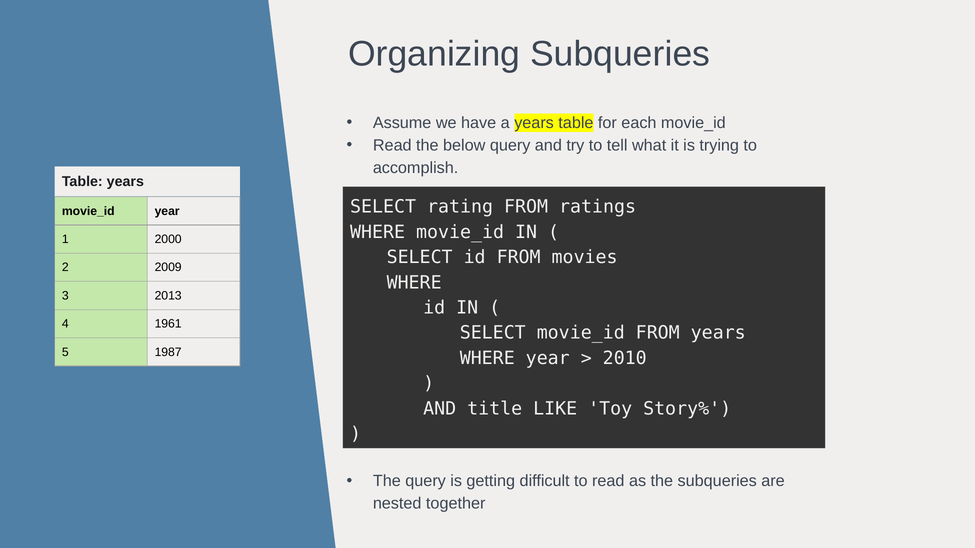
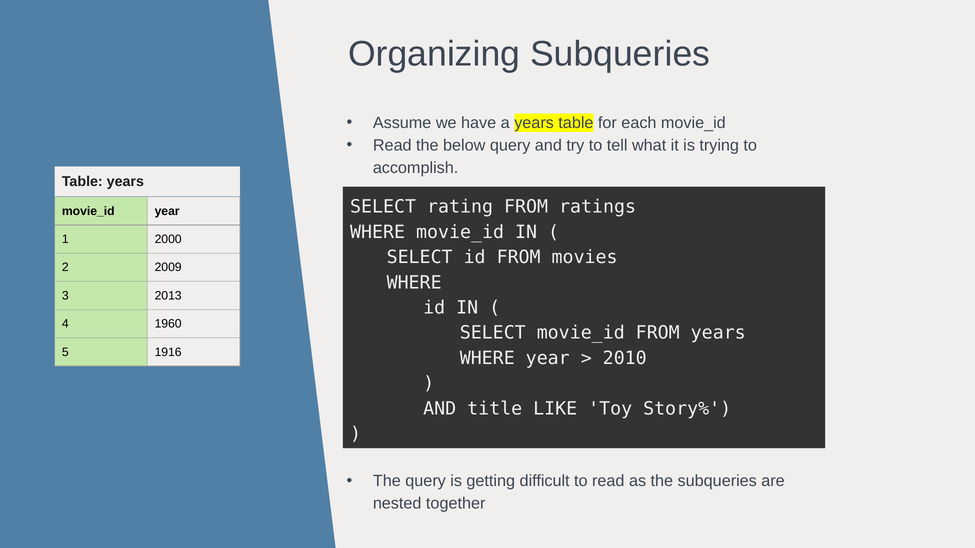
1961: 1961 -> 1960 (168, 324)
1987: 1987 -> 1916 (168, 352)
